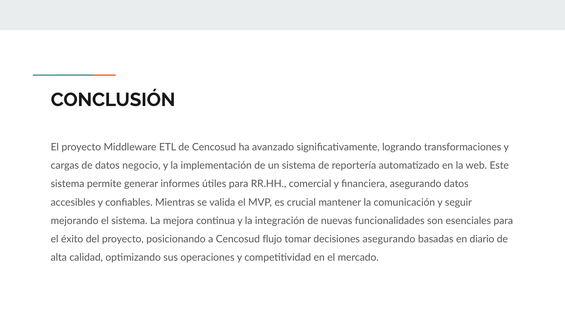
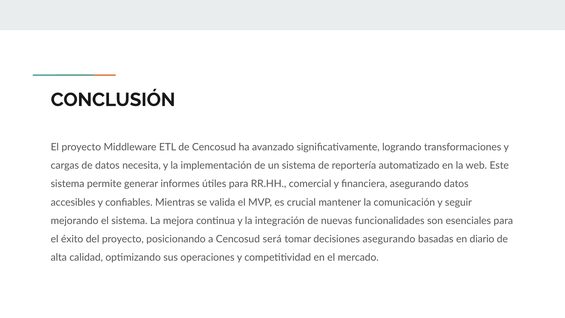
negocio: negocio -> necesita (142, 165)
flujo: flujo -> será (272, 239)
